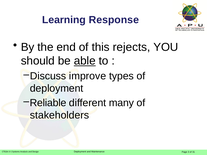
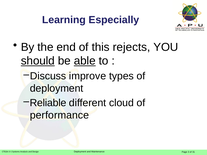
Response: Response -> Especially (114, 20)
should underline: none -> present (38, 61)
many: many -> cloud (121, 103)
stakeholders: stakeholders -> performance (59, 115)
